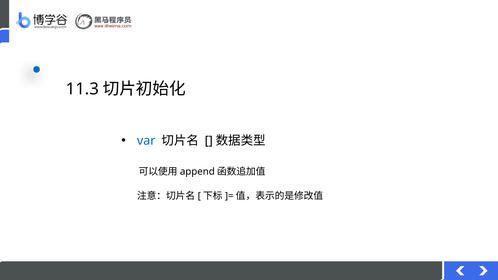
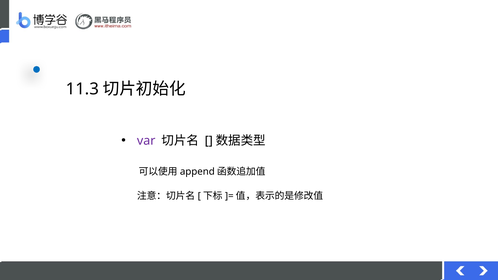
var colour: blue -> purple (146, 141)
